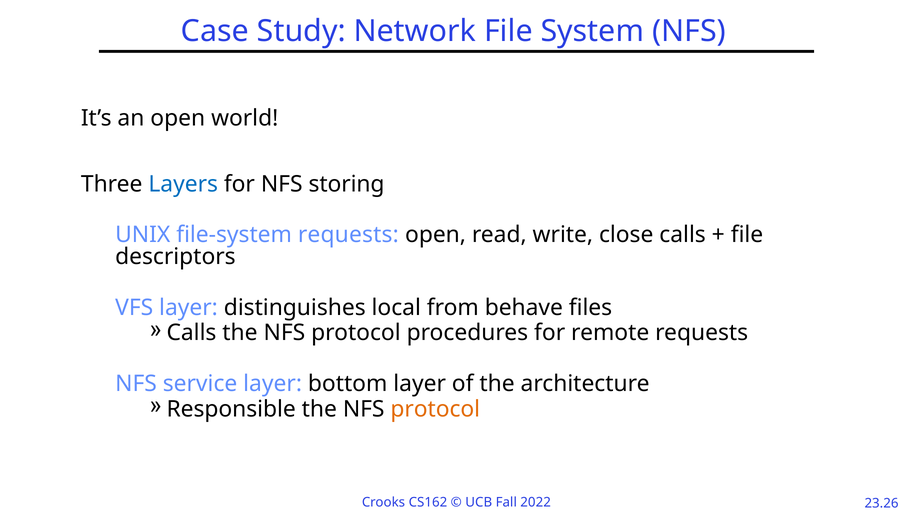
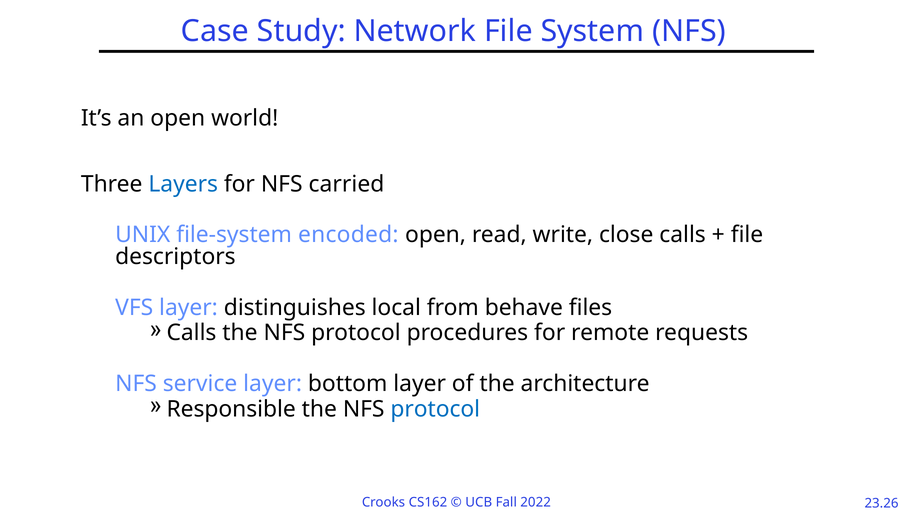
storing: storing -> carried (346, 184)
file-system requests: requests -> encoded (348, 235)
protocol colour: orange -> blue (435, 409)
